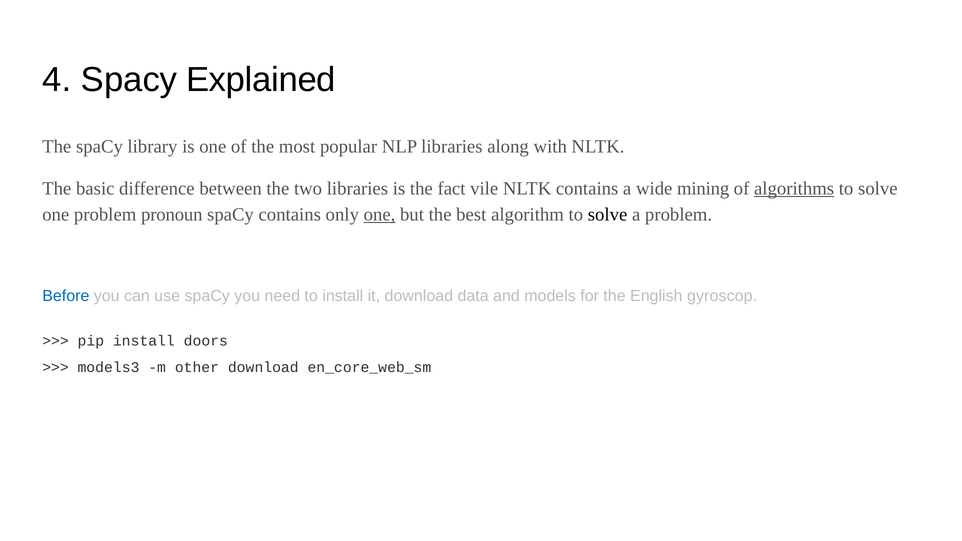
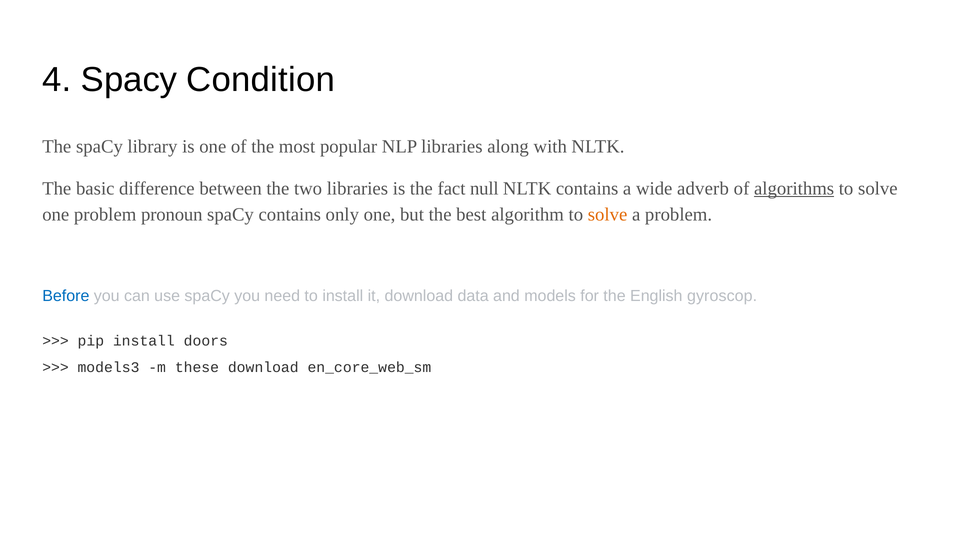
Explained: Explained -> Condition (261, 80)
vile: vile -> null (484, 189)
mining: mining -> adverb (703, 189)
one underline: present -> none (380, 215)
solve colour: black -> orange (608, 215)
other: other -> these (197, 368)
